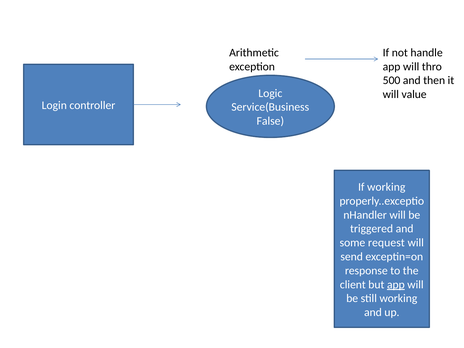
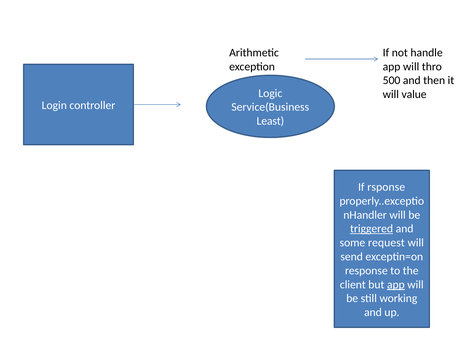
False: False -> Least (270, 121)
If working: working -> rsponse (386, 187)
triggered underline: none -> present (372, 229)
